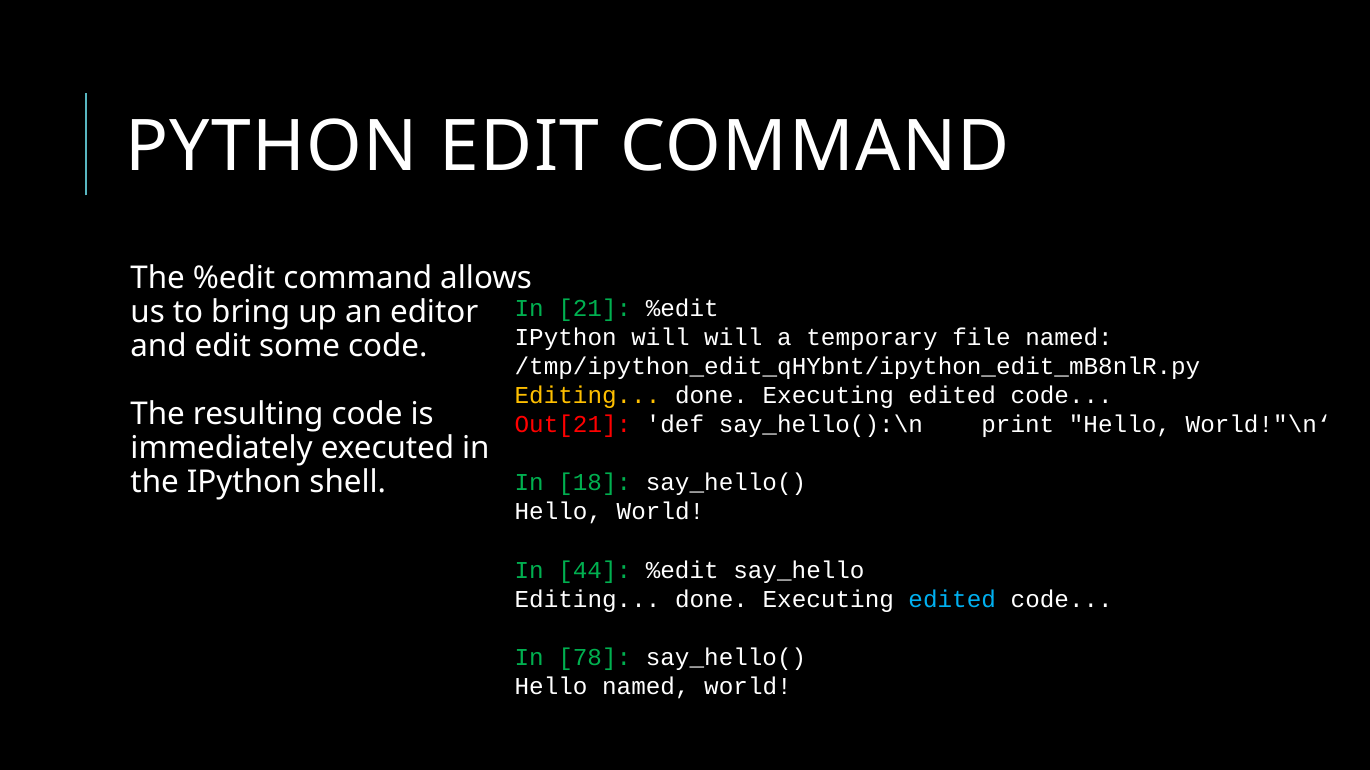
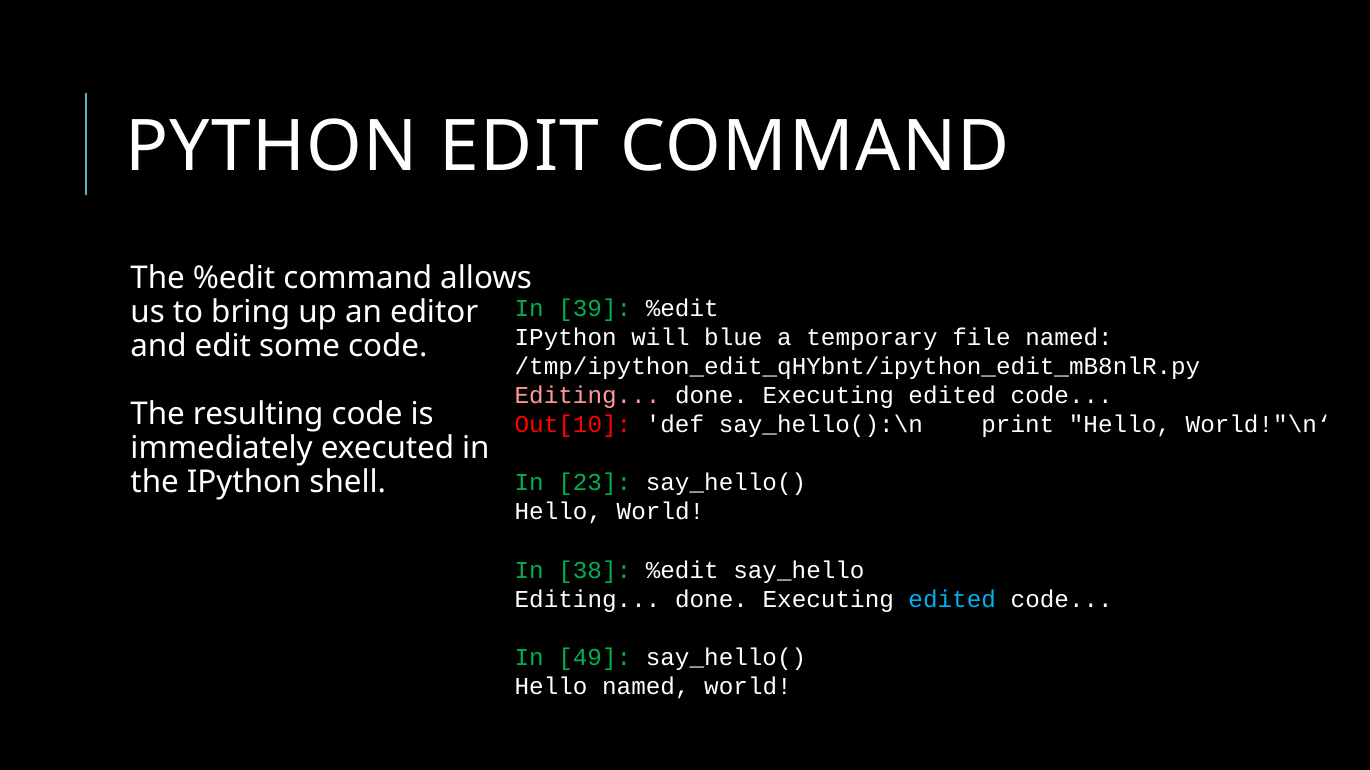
21: 21 -> 39 (595, 308)
will will: will -> blue (733, 337)
Editing colour: yellow -> pink (588, 396)
Out[21: Out[21 -> Out[10 (573, 425)
18: 18 -> 23 (595, 483)
44: 44 -> 38 (595, 570)
78: 78 -> 49 (595, 658)
